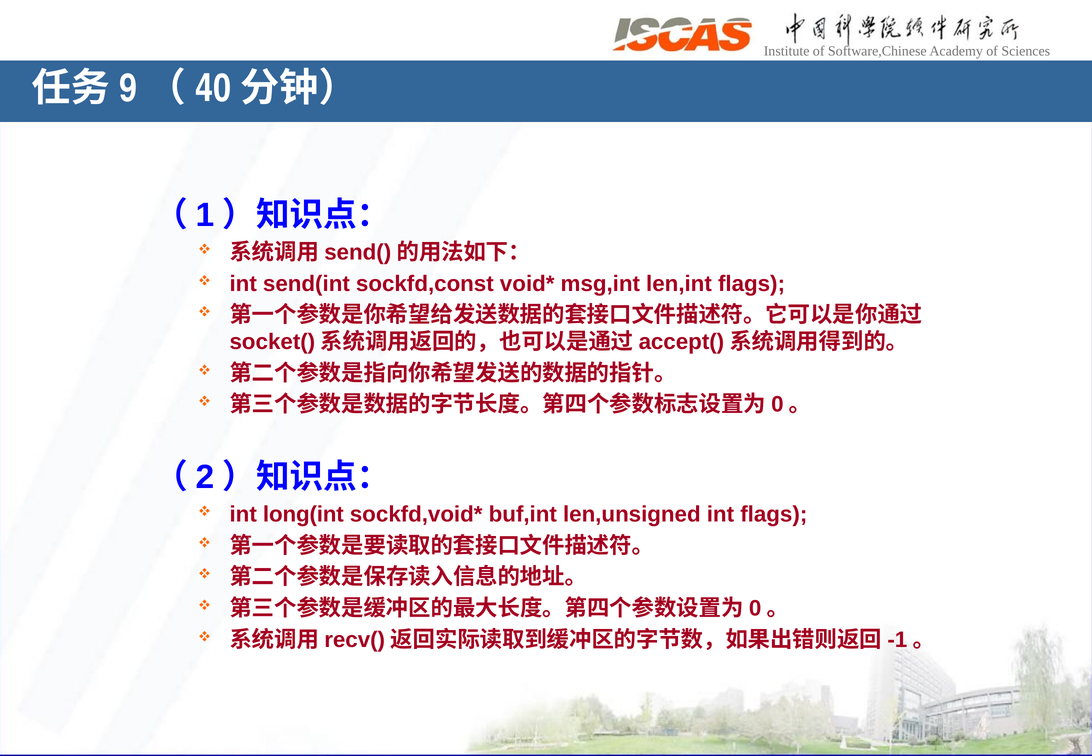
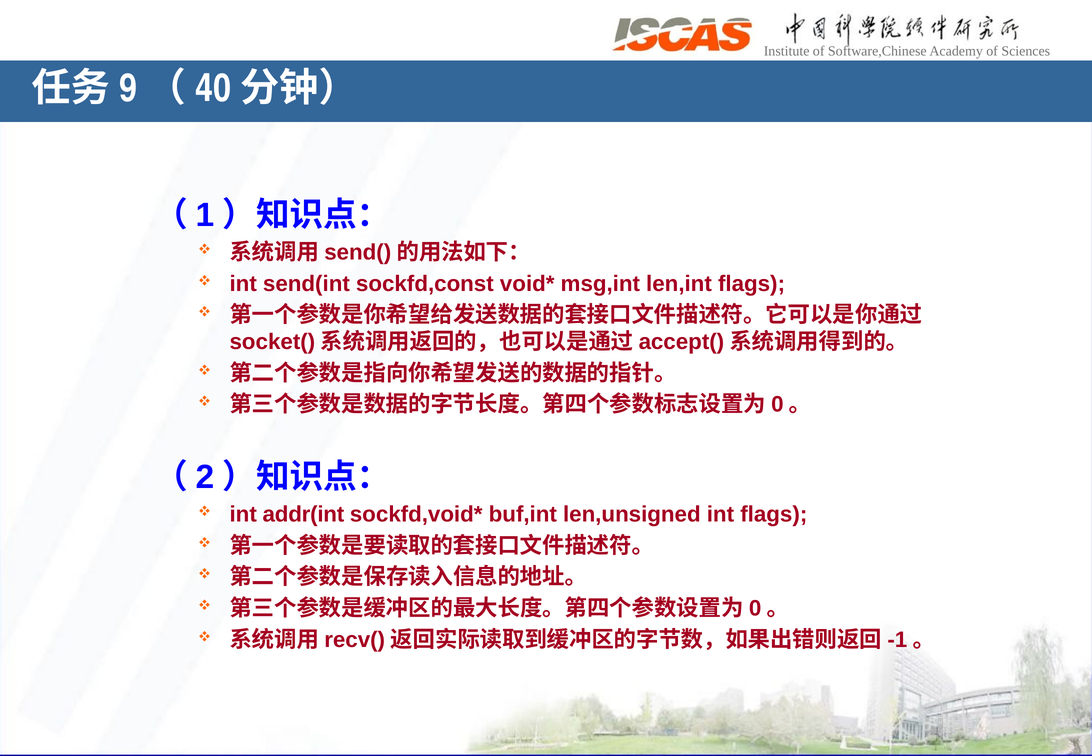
long(int: long(int -> addr(int (303, 514)
